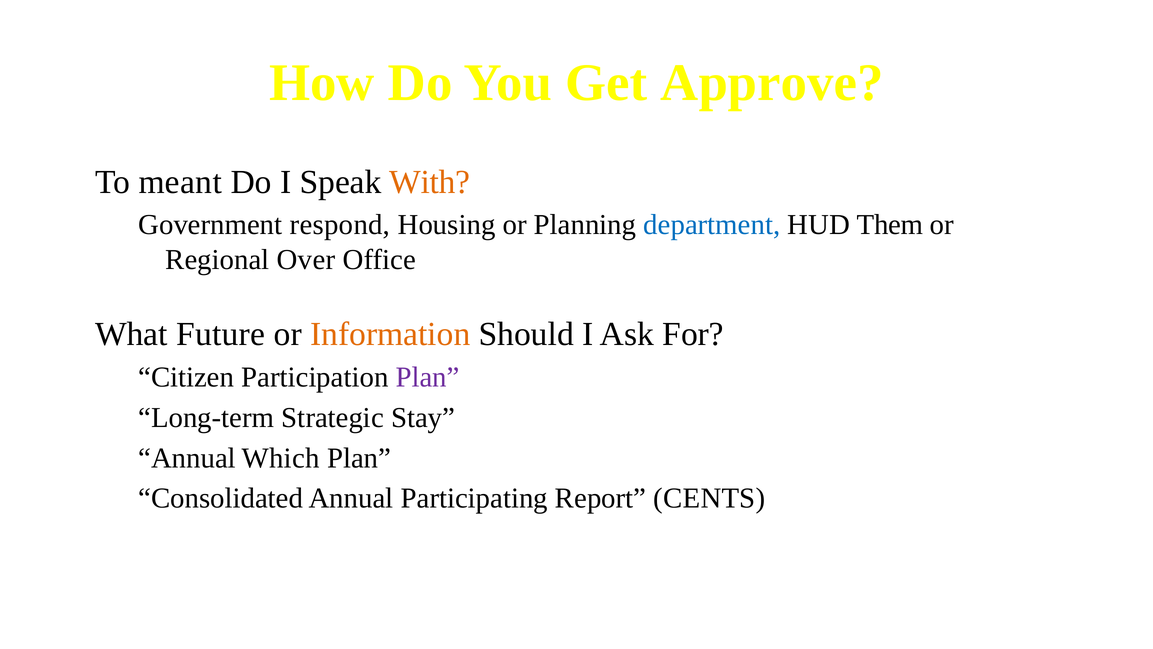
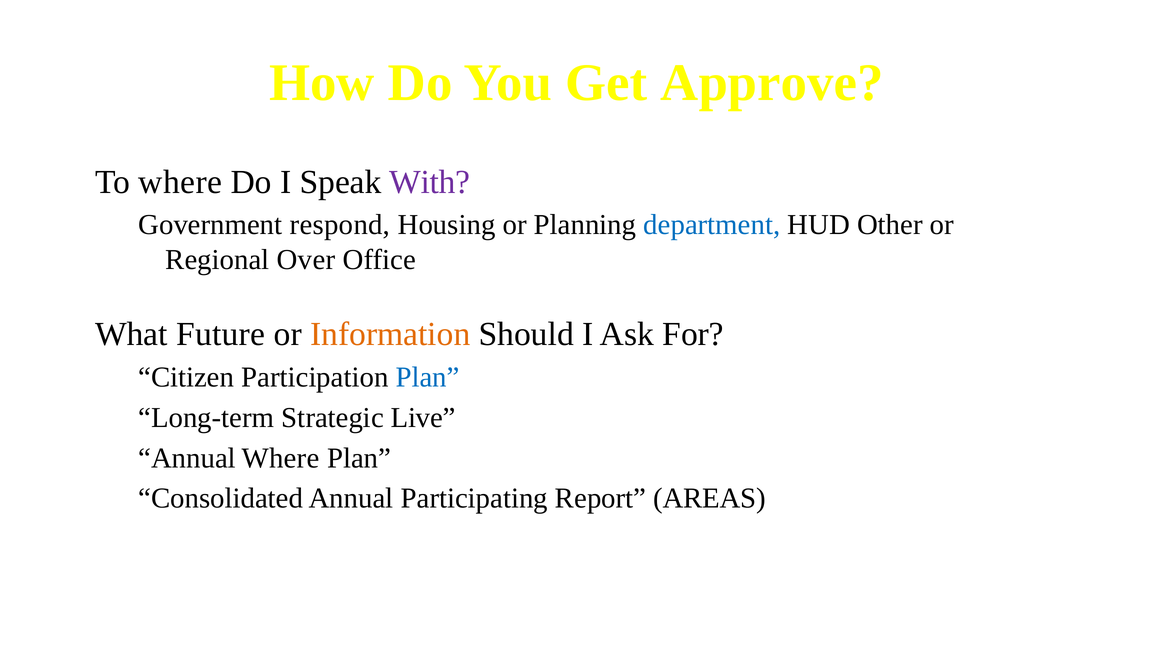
To meant: meant -> where (180, 182)
With colour: orange -> purple (430, 182)
Them: Them -> Other (890, 225)
Plan colour: purple -> blue (428, 377)
Stay: Stay -> Live (423, 417)
Annual Which: Which -> Where (281, 458)
CENTS: CENTS -> AREAS (710, 498)
